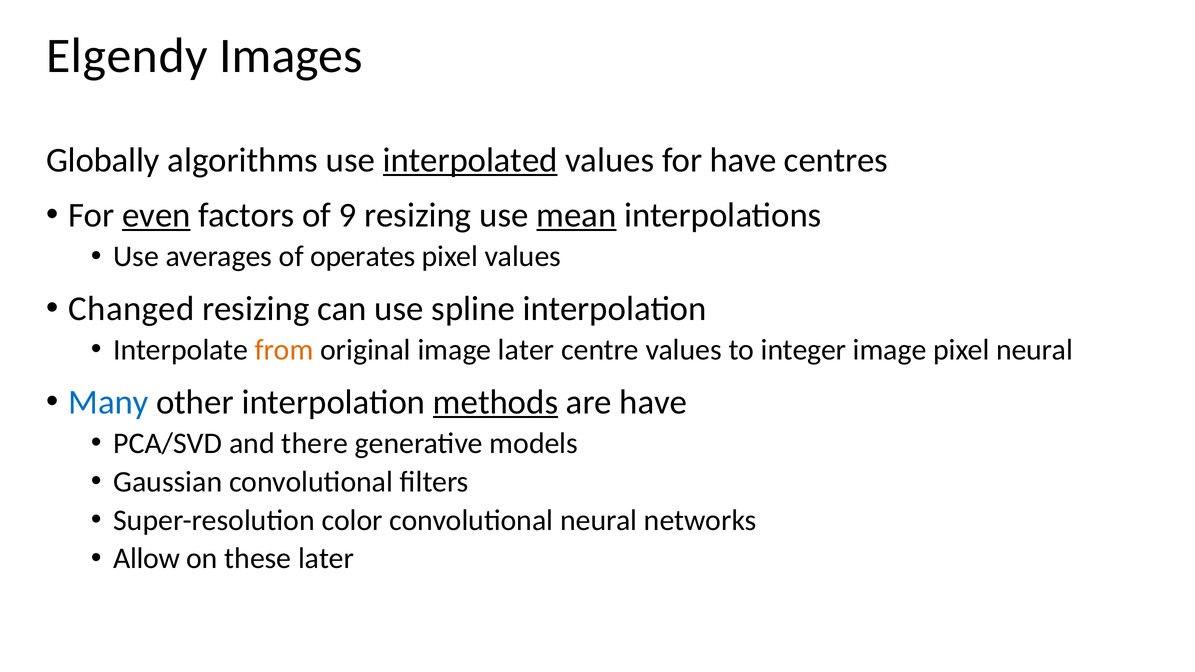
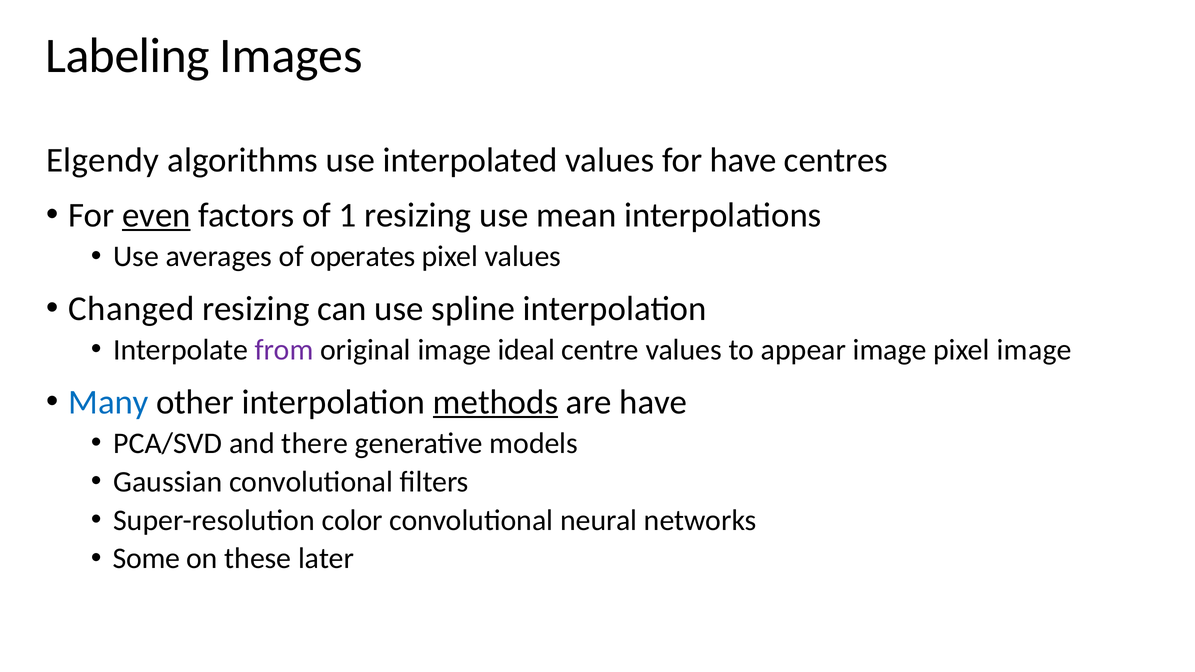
Elgendy: Elgendy -> Labeling (127, 56)
Globally: Globally -> Elgendy (103, 160)
interpolated underline: present -> none (470, 160)
9: 9 -> 1 (348, 215)
mean underline: present -> none (576, 215)
from colour: orange -> purple (284, 350)
image later: later -> ideal (526, 350)
integer: integer -> appear (803, 350)
pixel neural: neural -> image (1034, 350)
Allow: Allow -> Some (146, 559)
